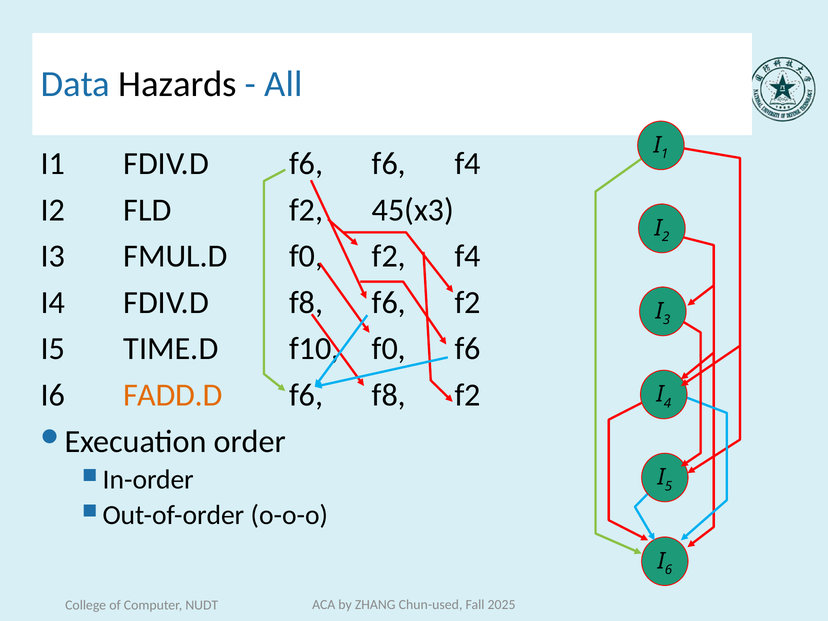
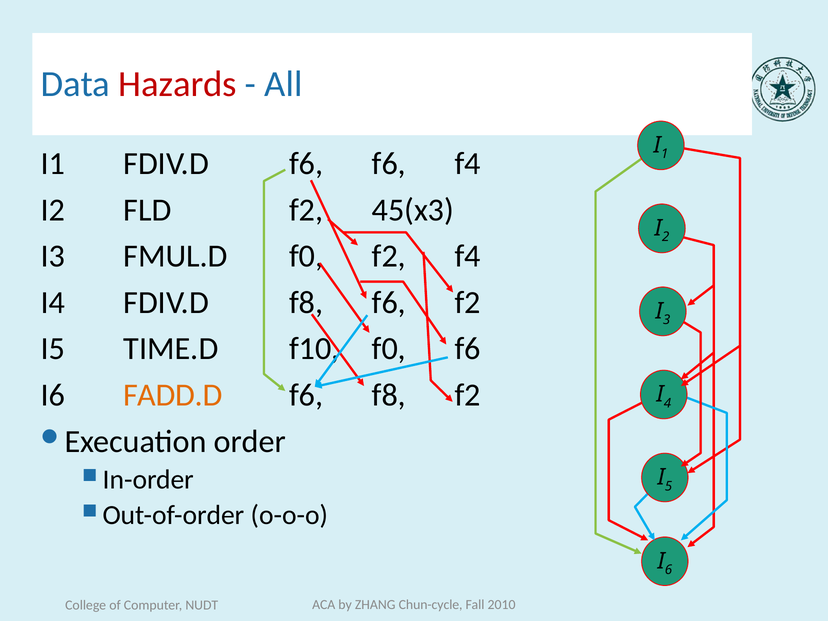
Hazards colour: black -> red (178, 84)
Chun-used: Chun-used -> Chun-cycle (431, 605)
2025: 2025 -> 2010 (502, 605)
